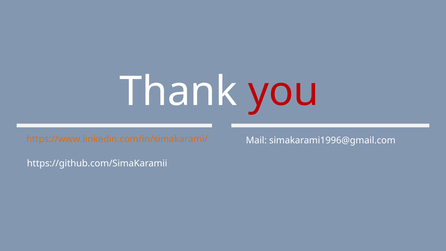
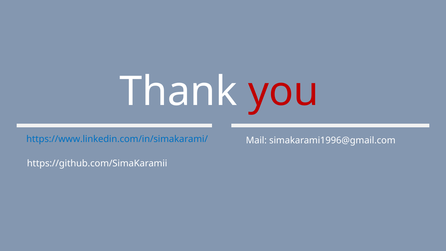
https://www.linkedin.com/in/simakarami/ colour: orange -> blue (117, 139)
